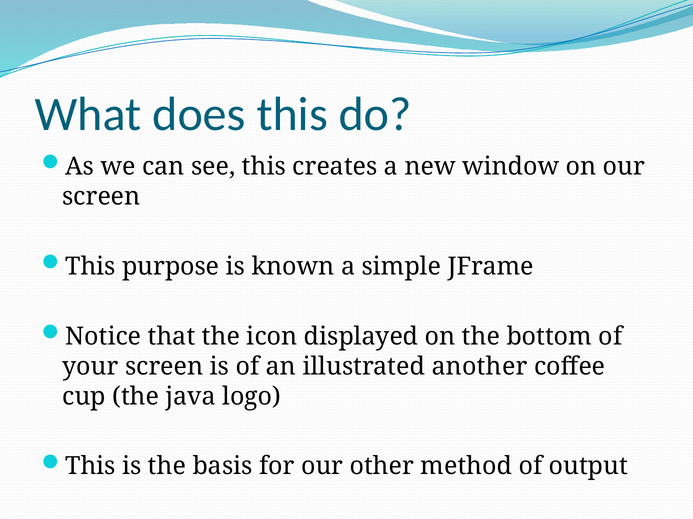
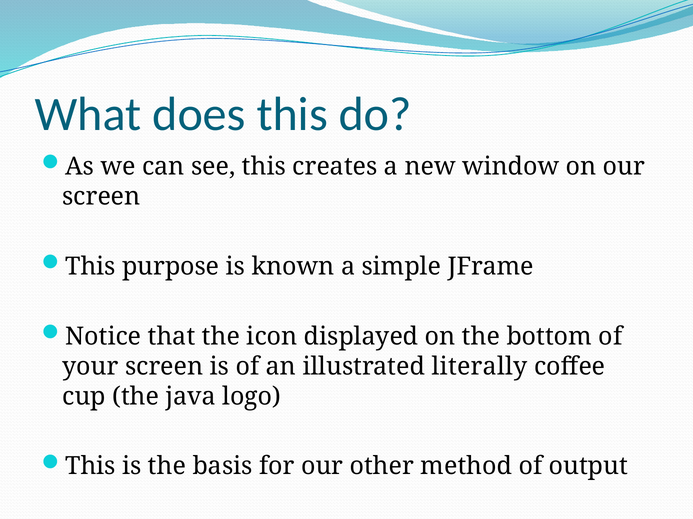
another: another -> literally (479, 367)
